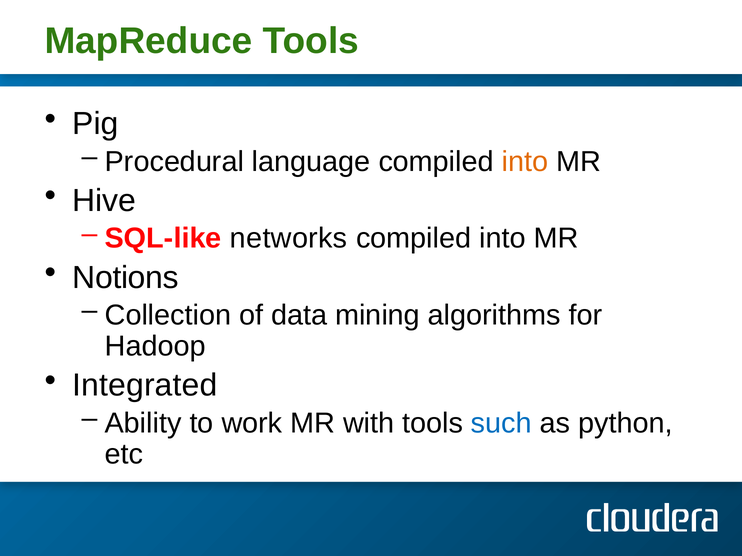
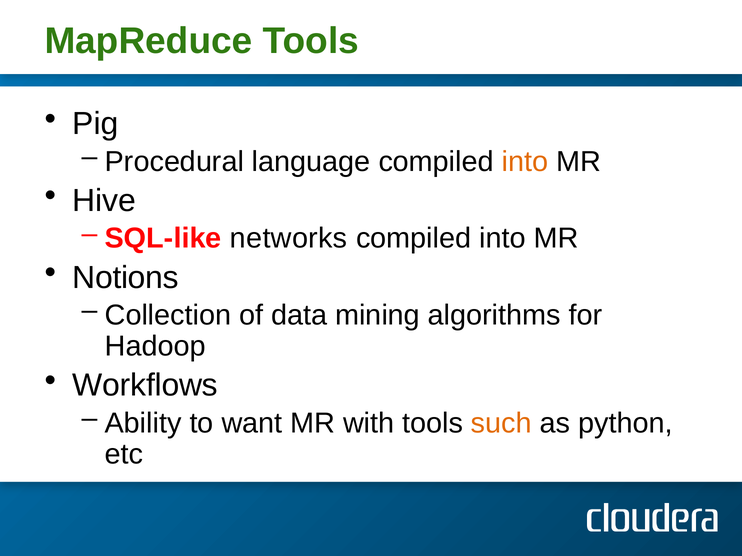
Integrated: Integrated -> Workflows (145, 386)
work: work -> want (252, 423)
such colour: blue -> orange (501, 423)
